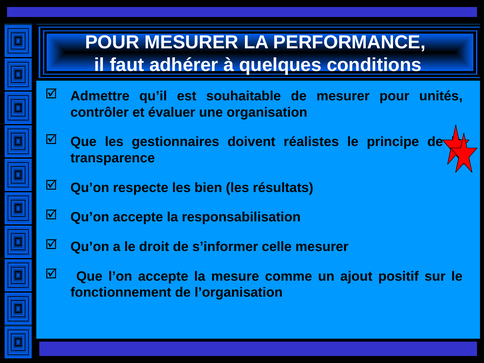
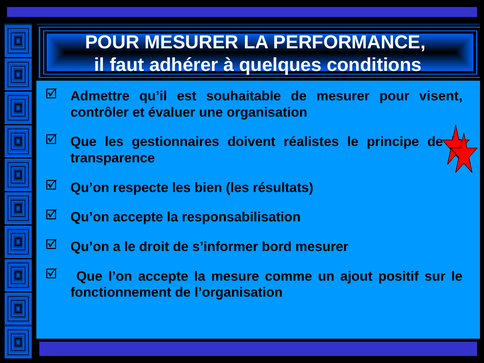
unités: unités -> visent (441, 96)
celle: celle -> bord (277, 247)
